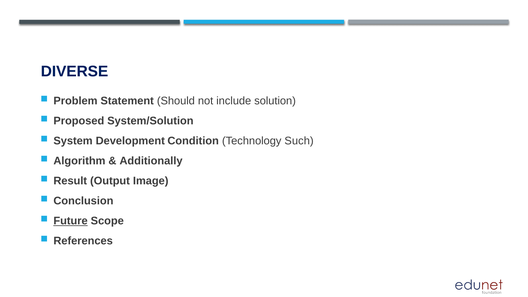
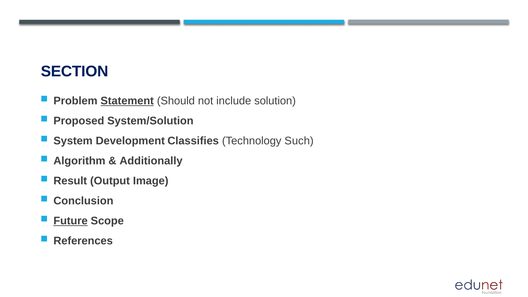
DIVERSE: DIVERSE -> SECTION (75, 71)
Statement underline: none -> present (127, 101)
Condition: Condition -> Classifies (193, 141)
